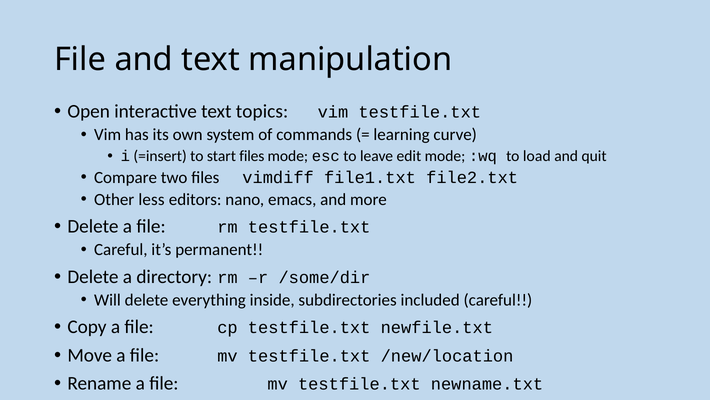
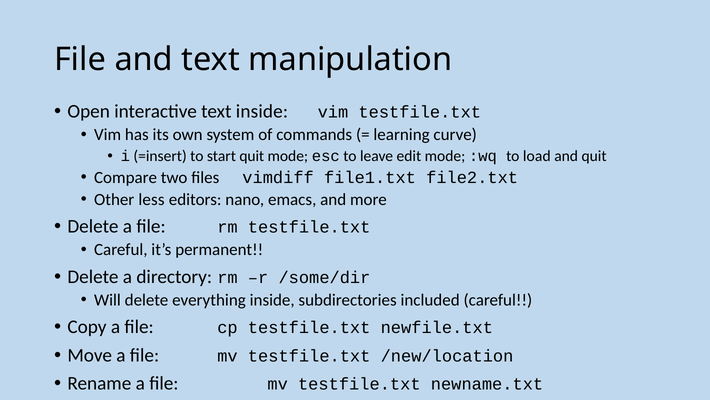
text topics: topics -> inside (262, 111)
start files: files -> quit (252, 156)
